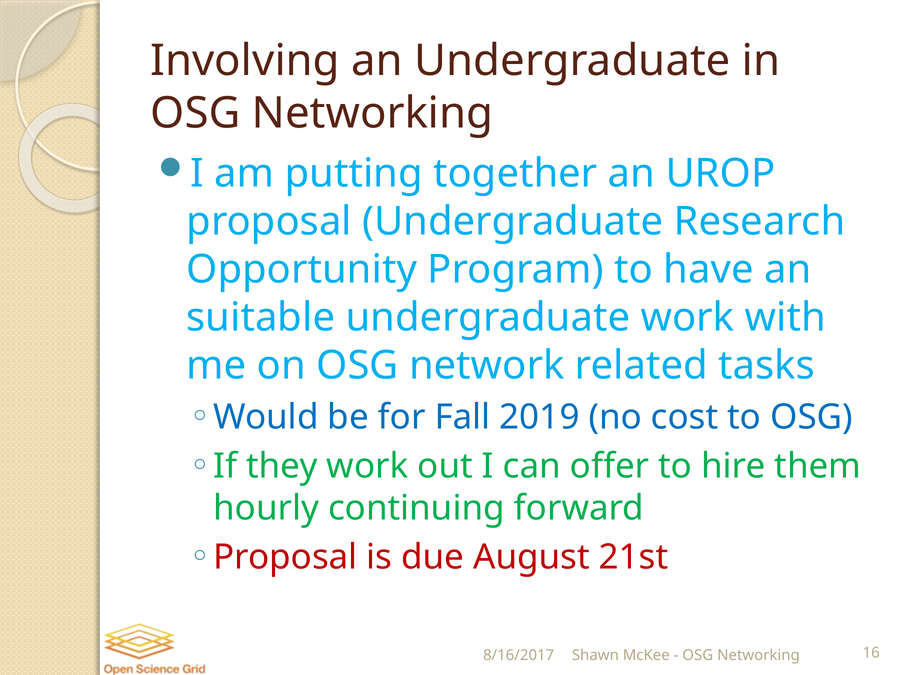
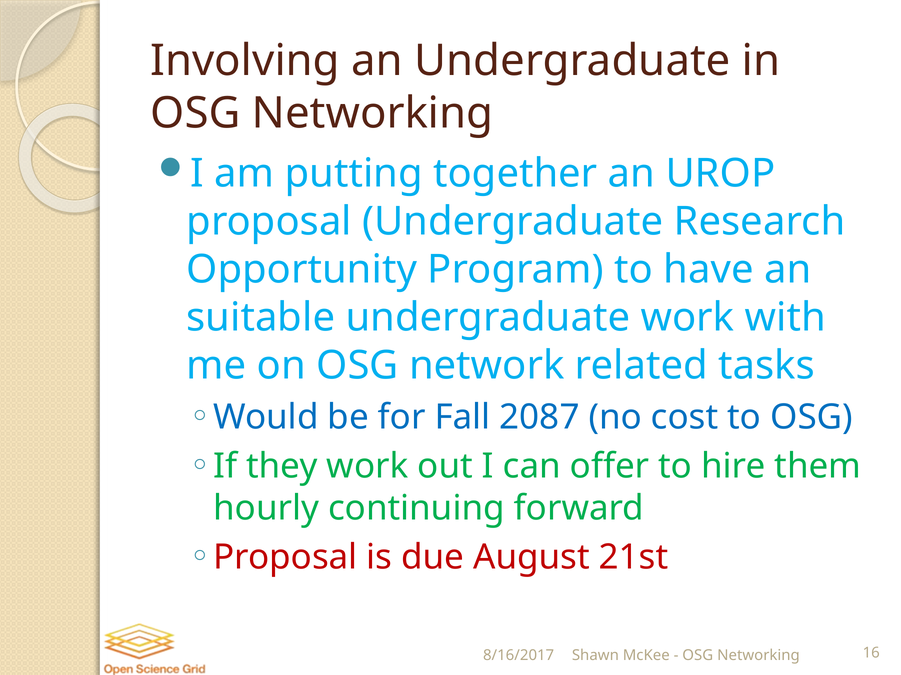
2019: 2019 -> 2087 (540, 418)
